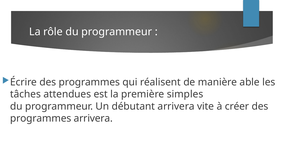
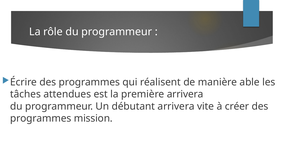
première simples: simples -> arrivera (185, 94)
programmes arrivera: arrivera -> mission (93, 118)
